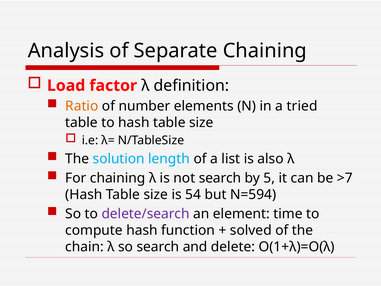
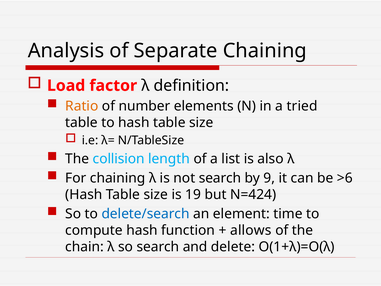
solution: solution -> collision (119, 159)
5: 5 -> 9 (269, 178)
>7: >7 -> >6 (345, 178)
54: 54 -> 19 (193, 194)
N=594: N=594 -> N=424 (253, 194)
delete/search colour: purple -> blue (146, 214)
solved: solved -> allows (251, 230)
